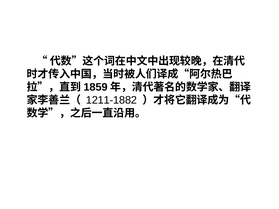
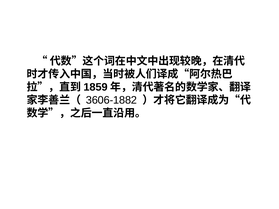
1211-1882: 1211-1882 -> 3606-1882 (111, 100)
